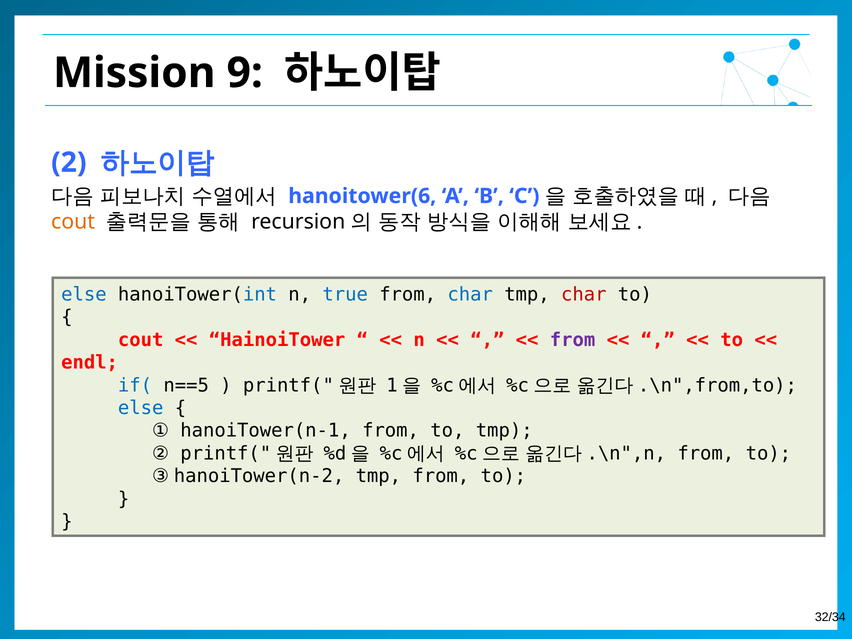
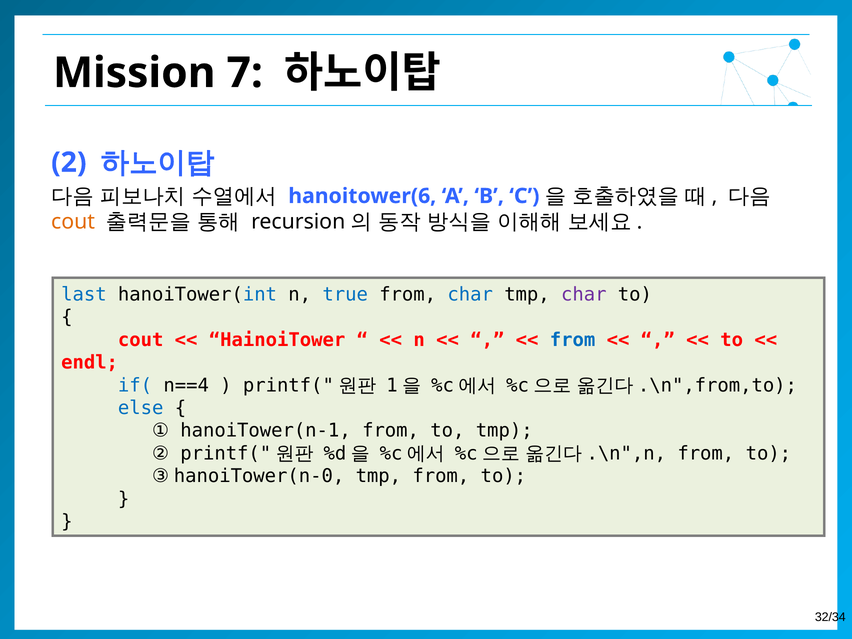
9: 9 -> 7 (245, 73)
else: else -> last (84, 294)
char colour: red -> purple (584, 294)
from colour: purple -> blue (573, 340)
n==5: n==5 -> n==4 (186, 385)
hanoiTower(n-2: hanoiTower(n-2 -> hanoiTower(n-0 (259, 476)
